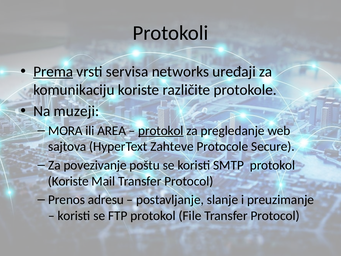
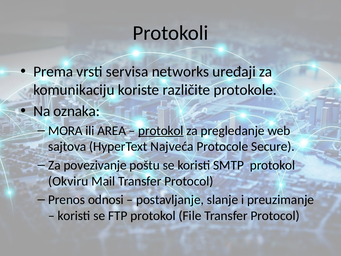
Prema underline: present -> none (53, 72)
muzeji: muzeji -> oznaka (77, 111)
Zahteve: Zahteve -> Najveća (172, 146)
Koriste: Koriste -> Okviru (68, 181)
adresu: adresu -> odnosi (106, 200)
